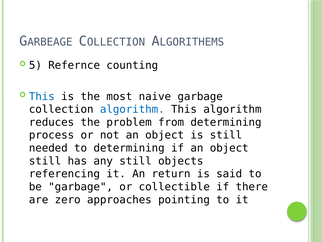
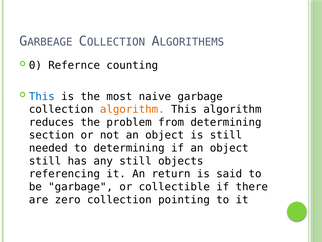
5: 5 -> 0 (35, 65)
algorithm colour: blue -> orange (132, 109)
process: process -> section (52, 135)
zero approaches: approaches -> collection (119, 199)
